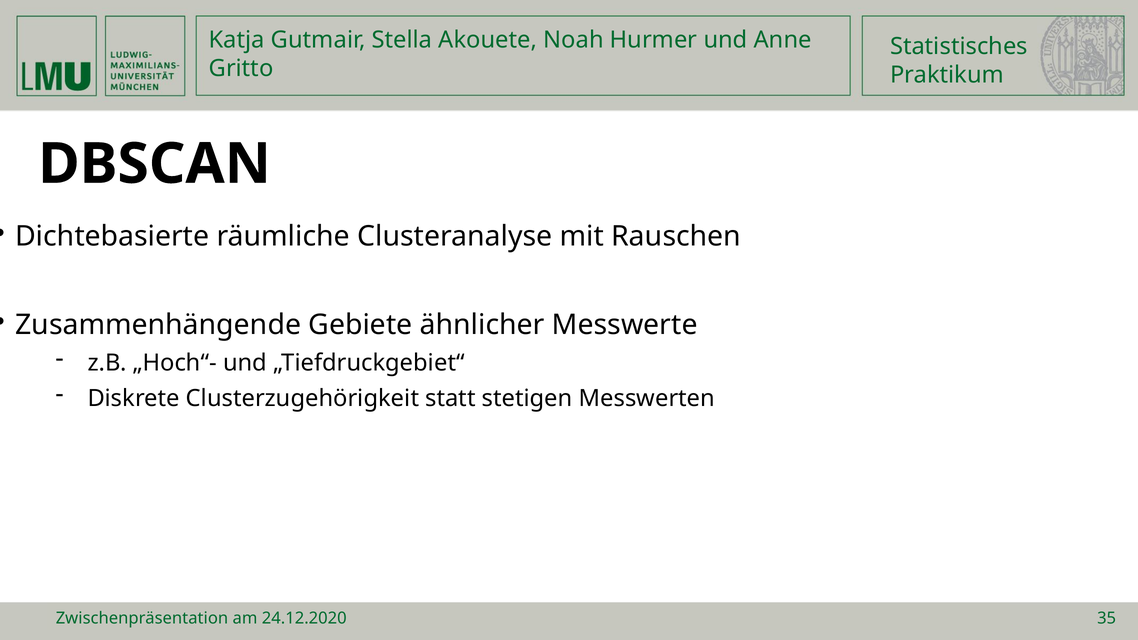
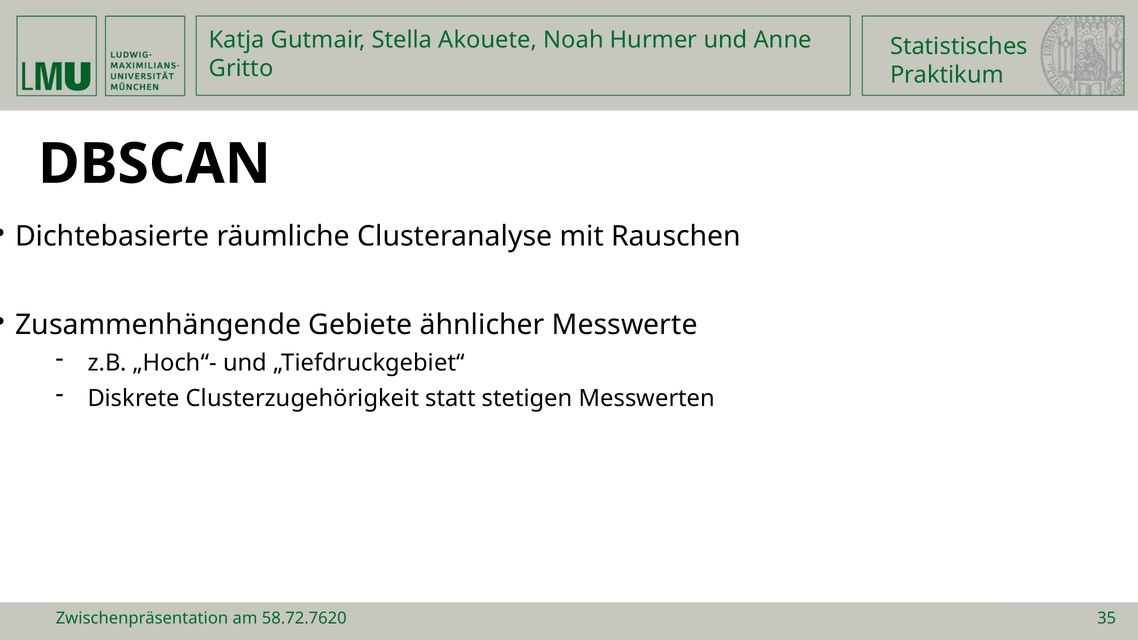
24.12.2020: 24.12.2020 -> 58.72.7620 (304, 618)
